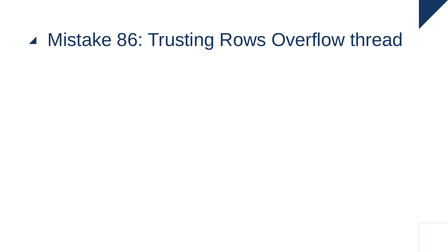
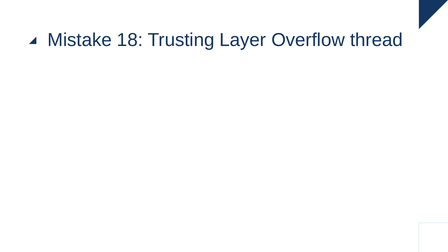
86: 86 -> 18 (130, 40)
Rows: Rows -> Layer (243, 40)
